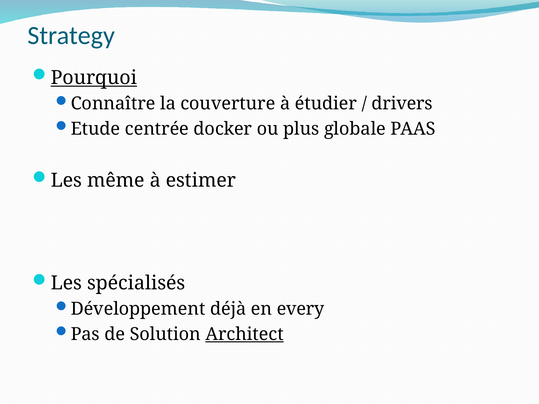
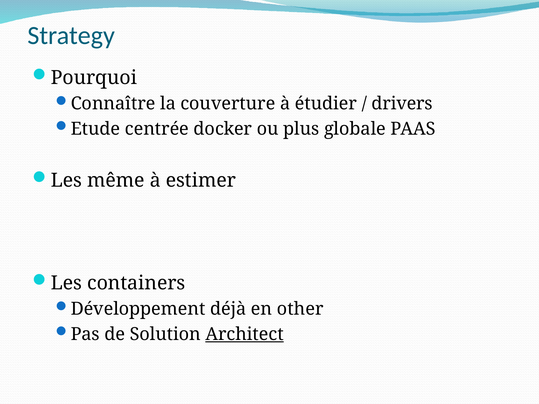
Pourquoi underline: present -> none (94, 78)
spécialisés: spécialisés -> containers (136, 283)
every: every -> other (300, 309)
